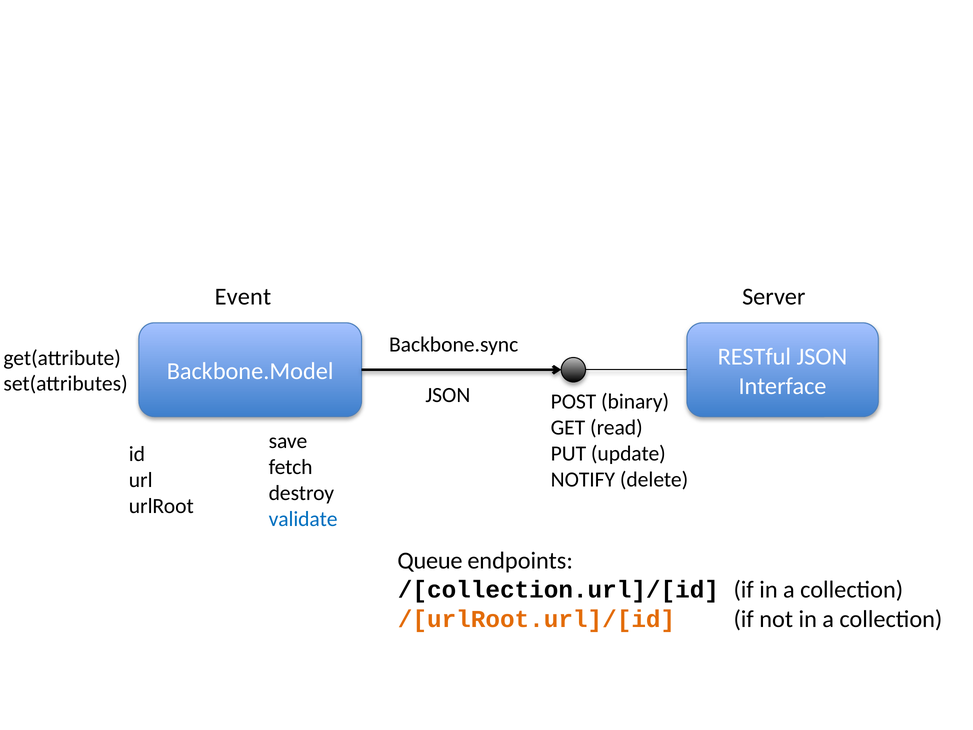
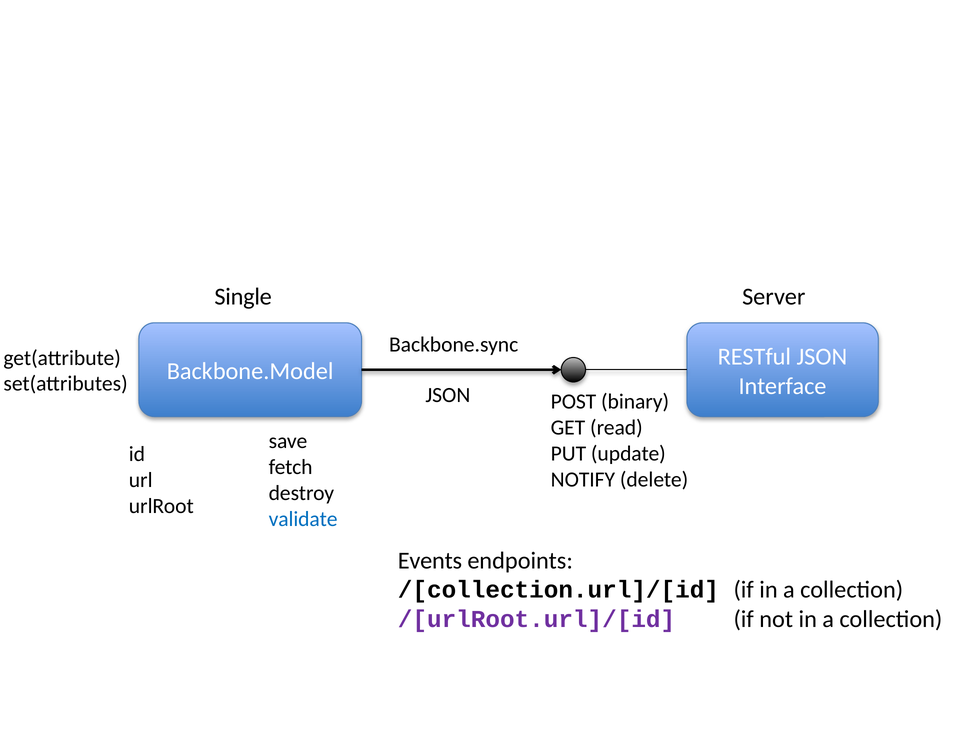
Event: Event -> Single (243, 297)
Queue: Queue -> Events (430, 561)
/[urlRoot.url]/[id colour: orange -> purple (537, 619)
